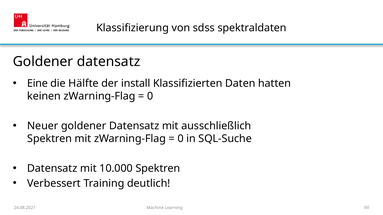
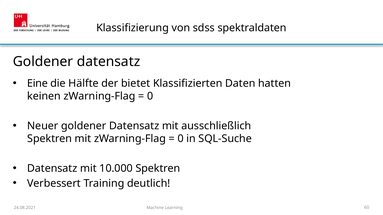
install: install -> bietet (136, 84)
